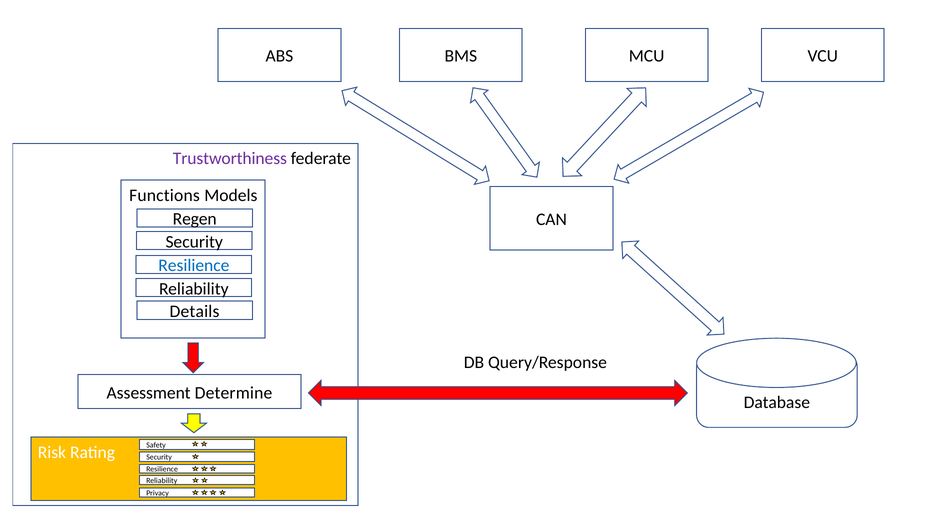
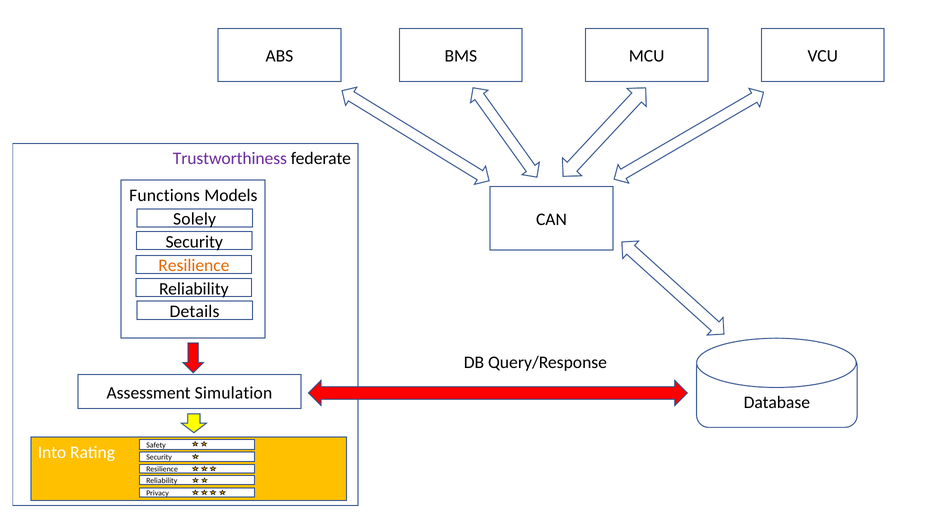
Regen: Regen -> Solely (195, 219)
Resilience colour: blue -> orange (194, 265)
Determine: Determine -> Simulation (233, 393)
Risk: Risk -> Into (52, 452)
